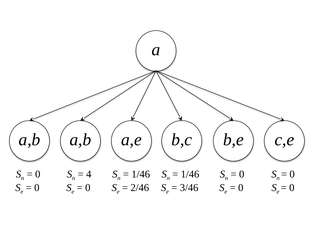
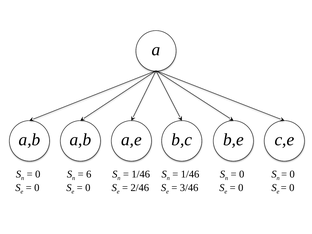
4: 4 -> 6 (89, 174)
